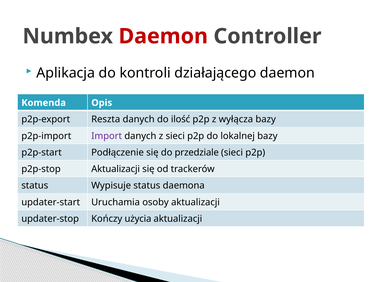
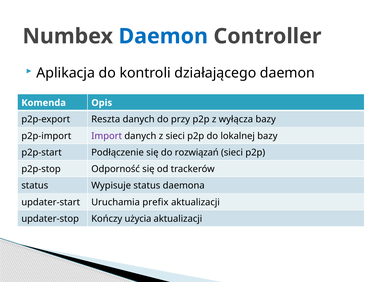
Daemon colour: red -> blue (163, 36)
ilość: ilość -> przy (181, 119)
przedziale: przedziale -> rozwiązań (197, 152)
p2p-stop Aktualizacji: Aktualizacji -> Odporność (116, 169)
osoby: osoby -> prefix (155, 202)
